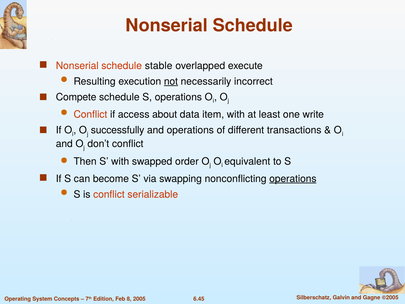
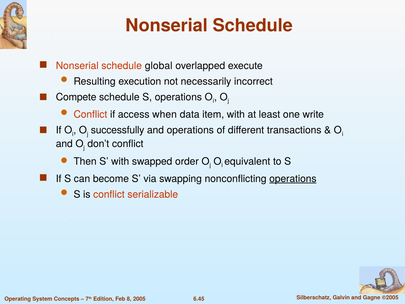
stable: stable -> global (159, 66)
not underline: present -> none (171, 81)
about: about -> when (165, 114)
